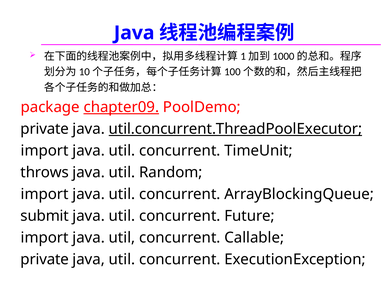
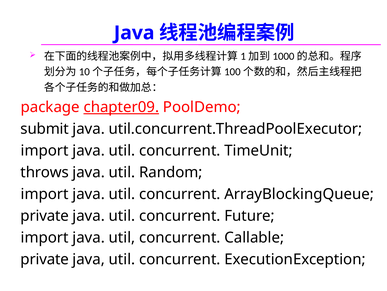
private: private -> submit (45, 129)
util.concurrent.ThreadPoolExecutor underline: present -> none (235, 129)
submit: submit -> private (45, 215)
